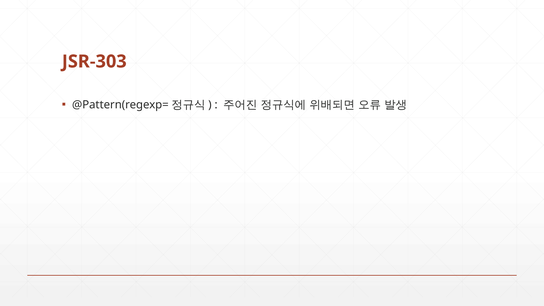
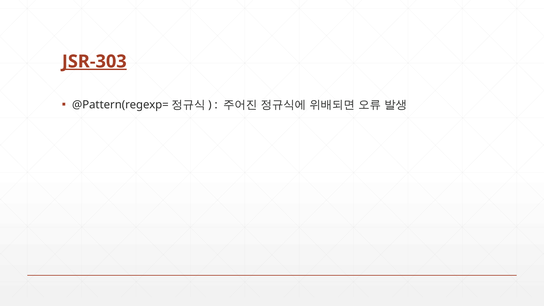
JSR-303 underline: none -> present (94, 61)
